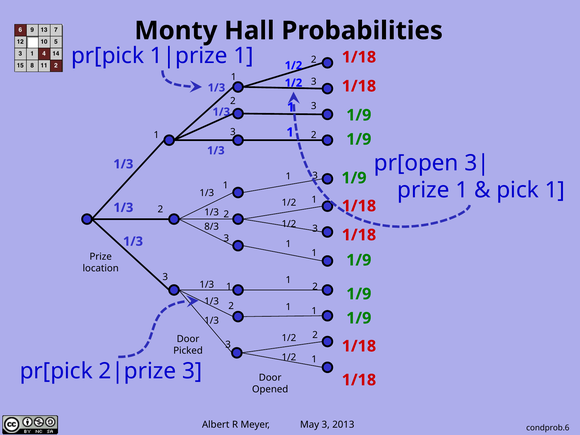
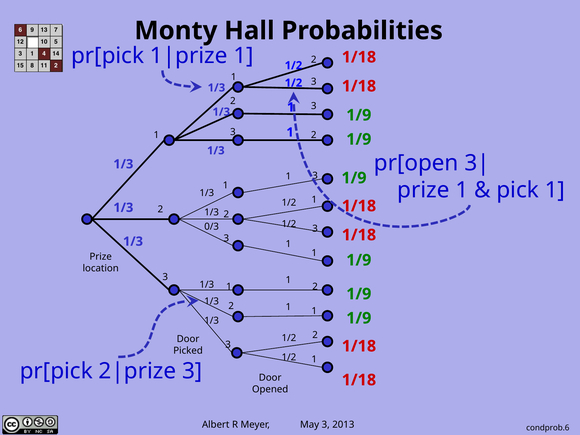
8/3: 8/3 -> 0/3 (212, 227)
